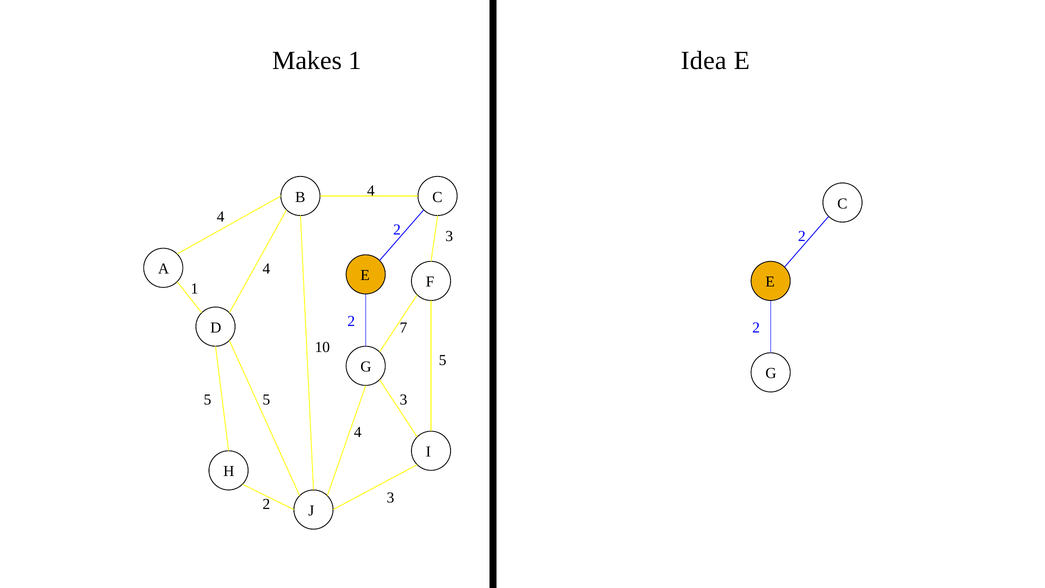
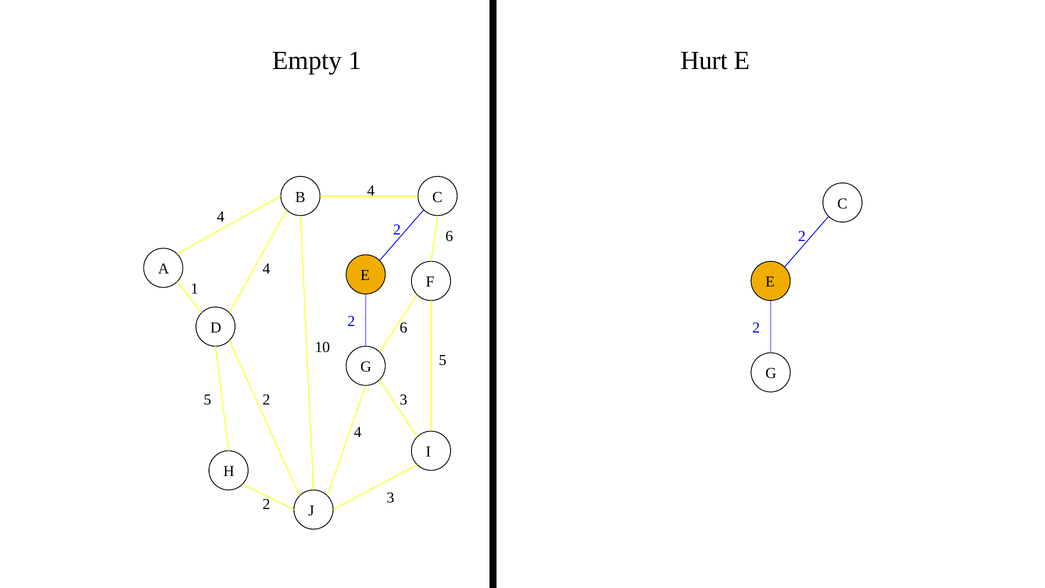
Makes: Makes -> Empty (307, 61)
Idea: Idea -> Hurt (704, 61)
3: 3 -> 6 (449, 236)
7: 7 -> 6 (403, 328)
5 5: 5 -> 2 (266, 399)
